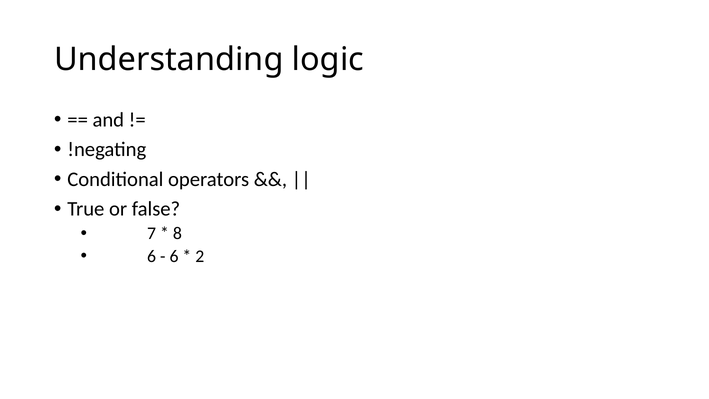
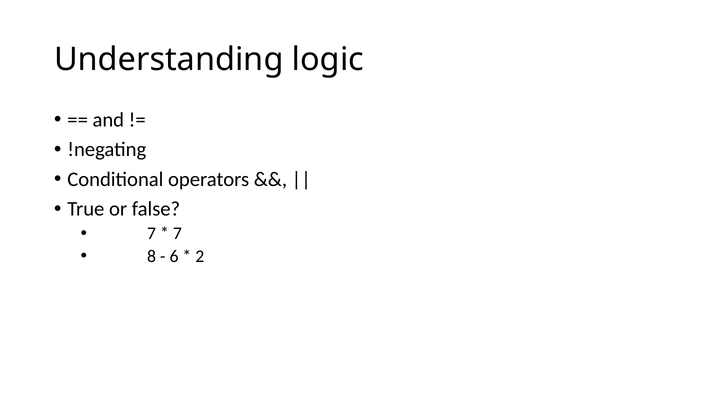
8: 8 -> 7 (177, 233)
6: 6 -> 8 (152, 256)
